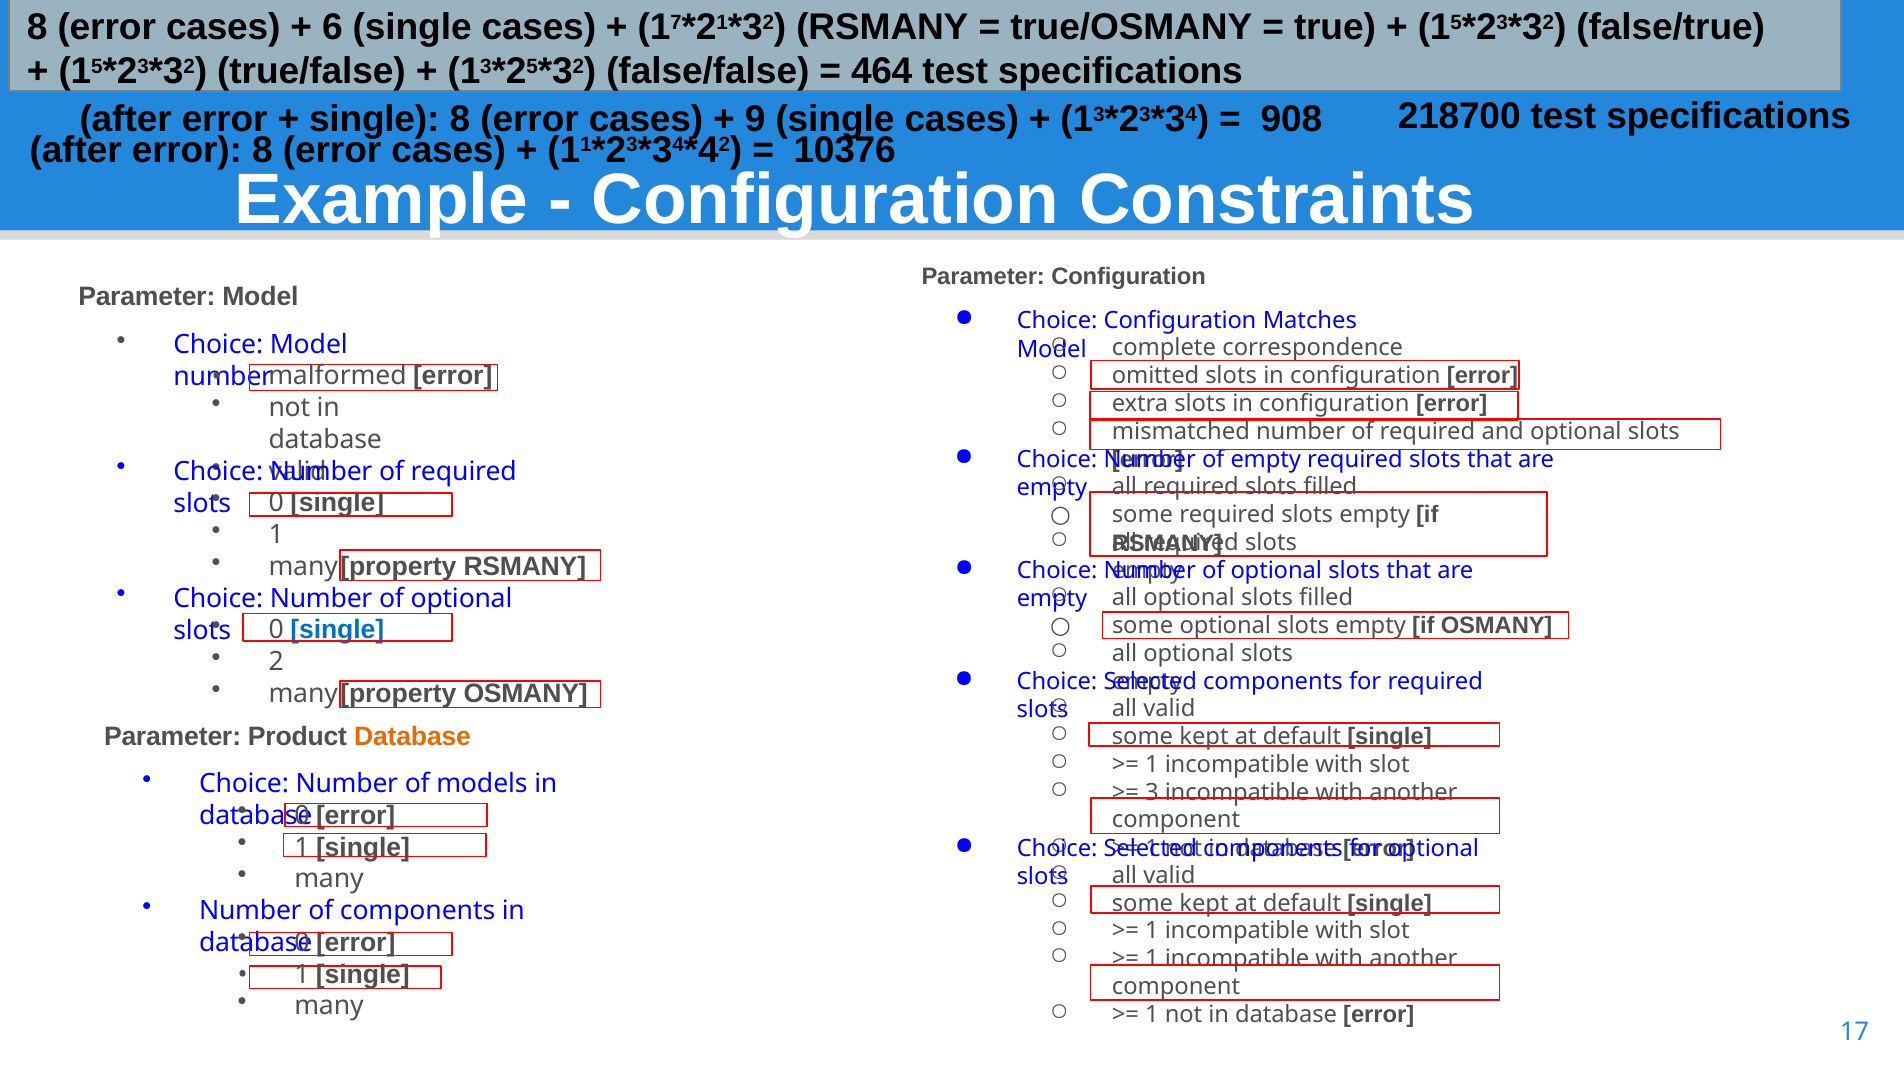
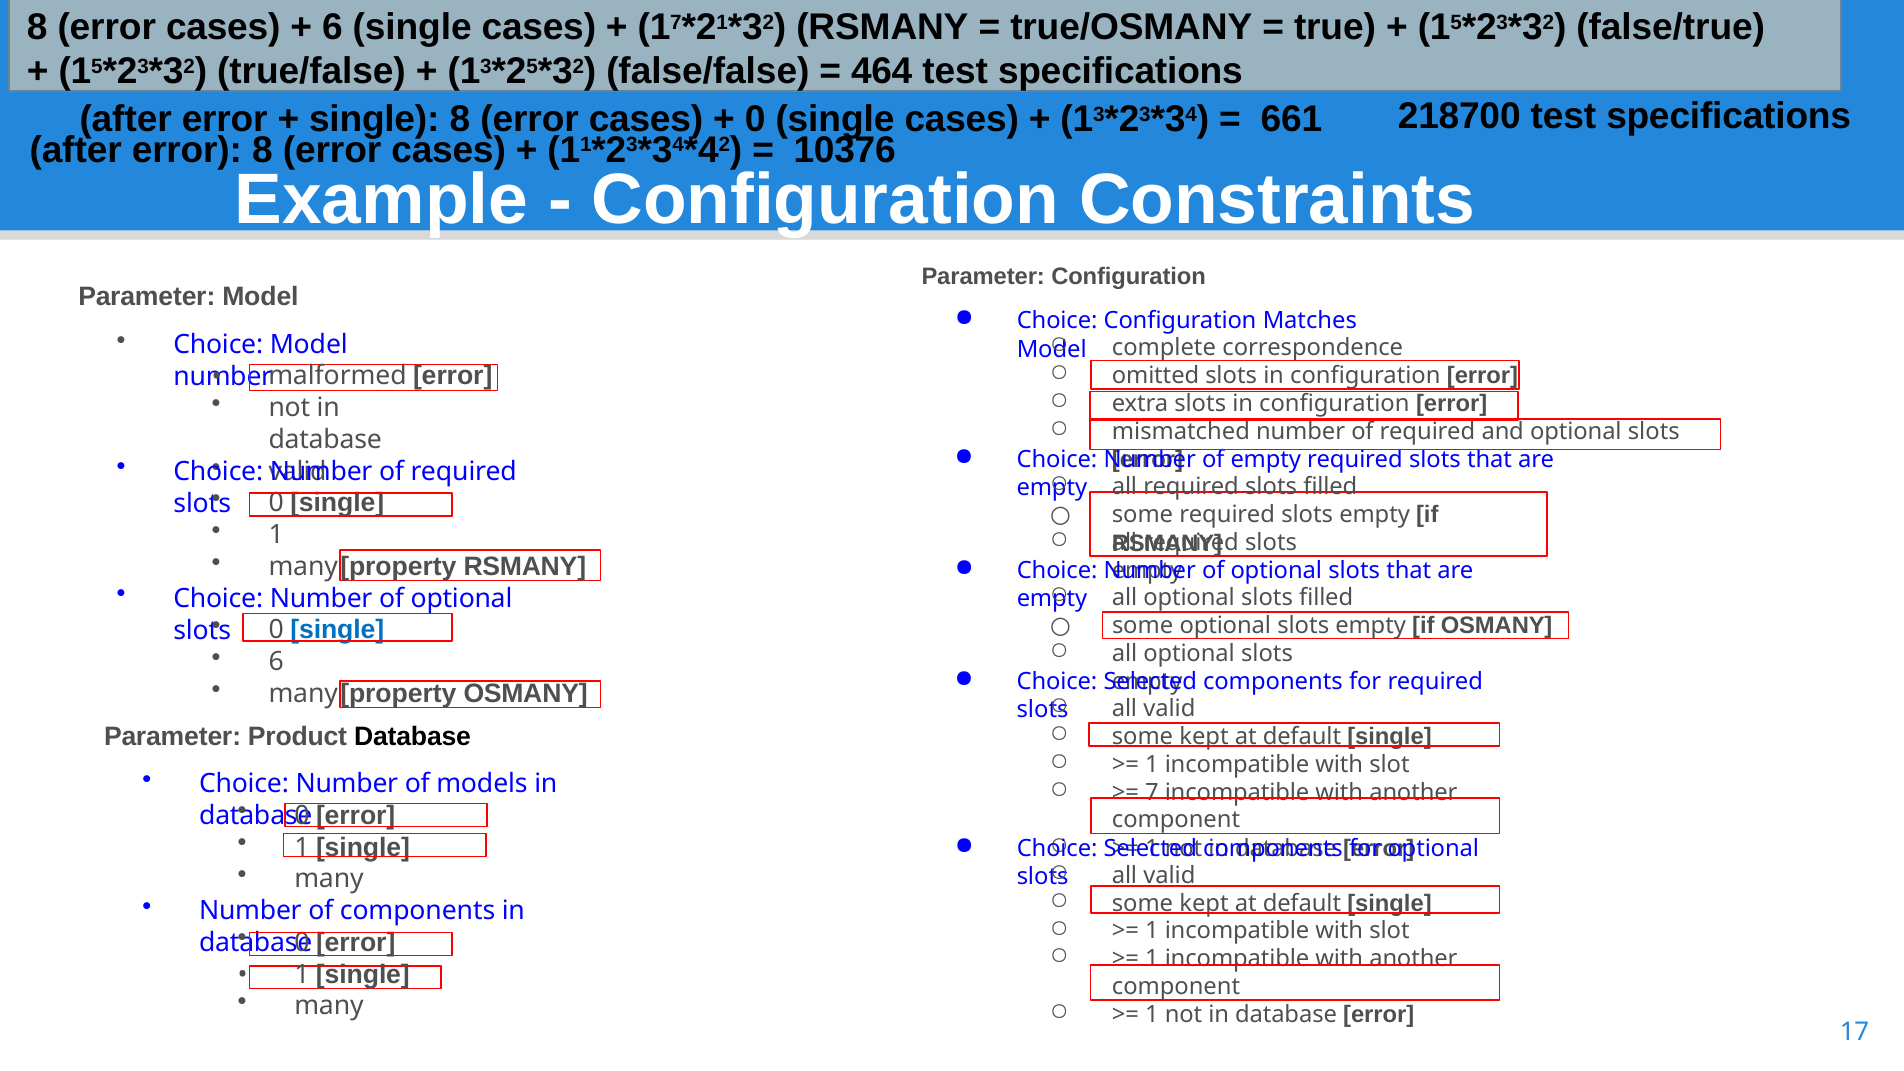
9: 9 -> 0 (755, 120)
908: 908 -> 661 (1292, 120)
2: 2 -> 6 (276, 662)
Database colour: orange -> black (413, 736)
3: 3 -> 7 (1152, 792)
